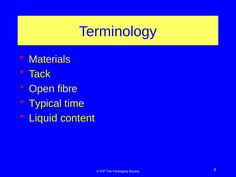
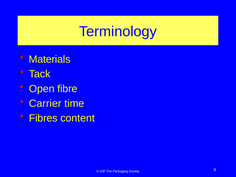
Typical: Typical -> Carrier (45, 103)
Liquid: Liquid -> Fibres (43, 118)
